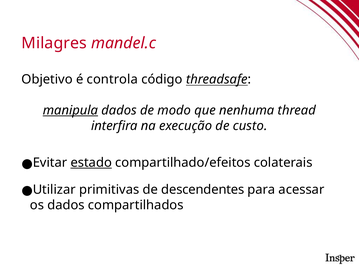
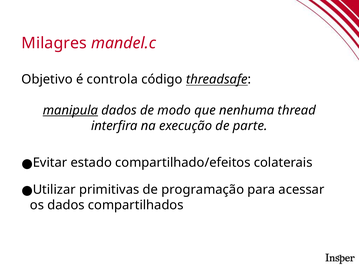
custo: custo -> parte (250, 126)
estado underline: present -> none (91, 163)
descendentes: descendentes -> programação (203, 190)
